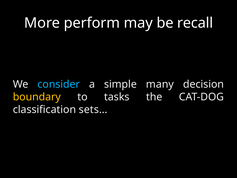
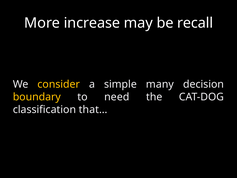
perform: perform -> increase (92, 23)
consider colour: light blue -> yellow (59, 84)
tasks: tasks -> need (117, 97)
sets…: sets… -> that… (93, 109)
